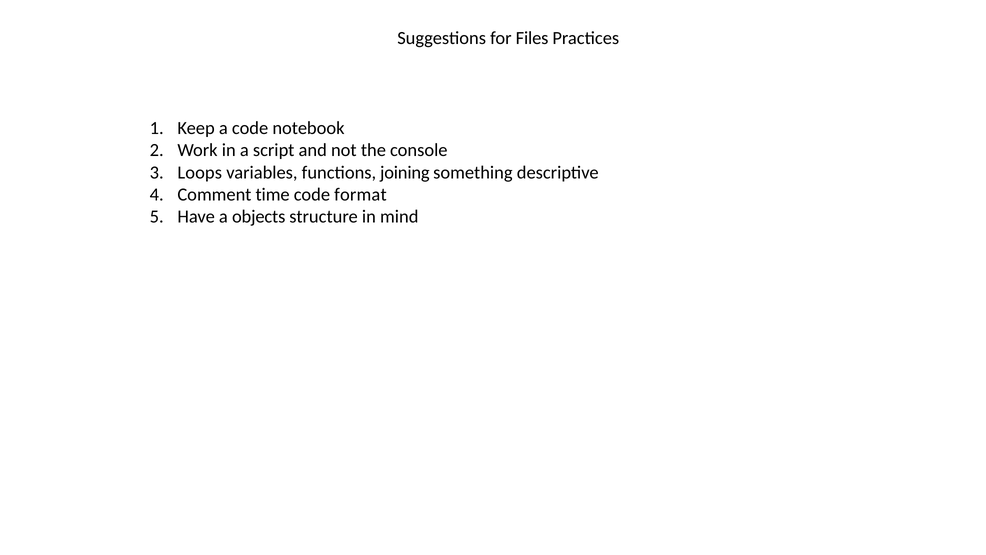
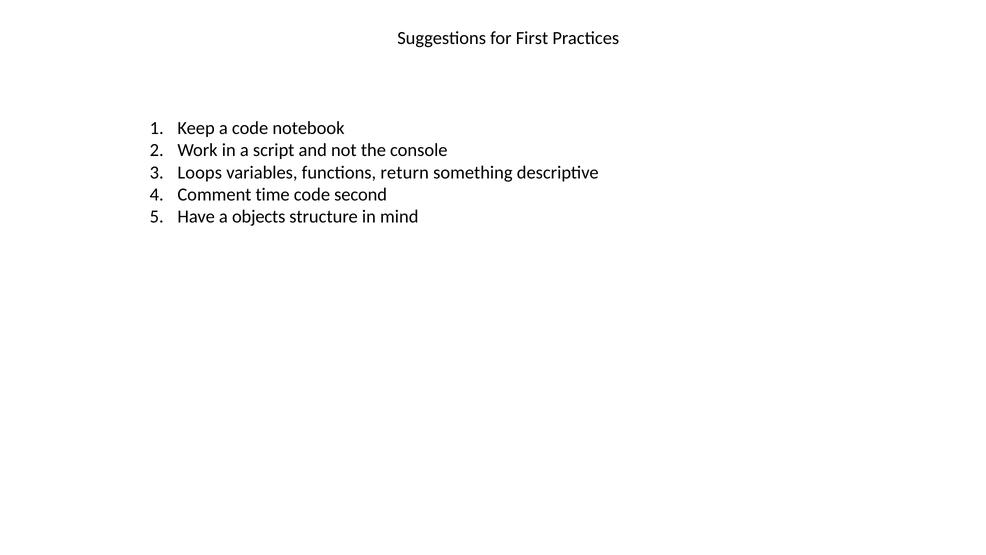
Files: Files -> First (532, 38)
joining: joining -> return (405, 172)
format: format -> second (361, 195)
